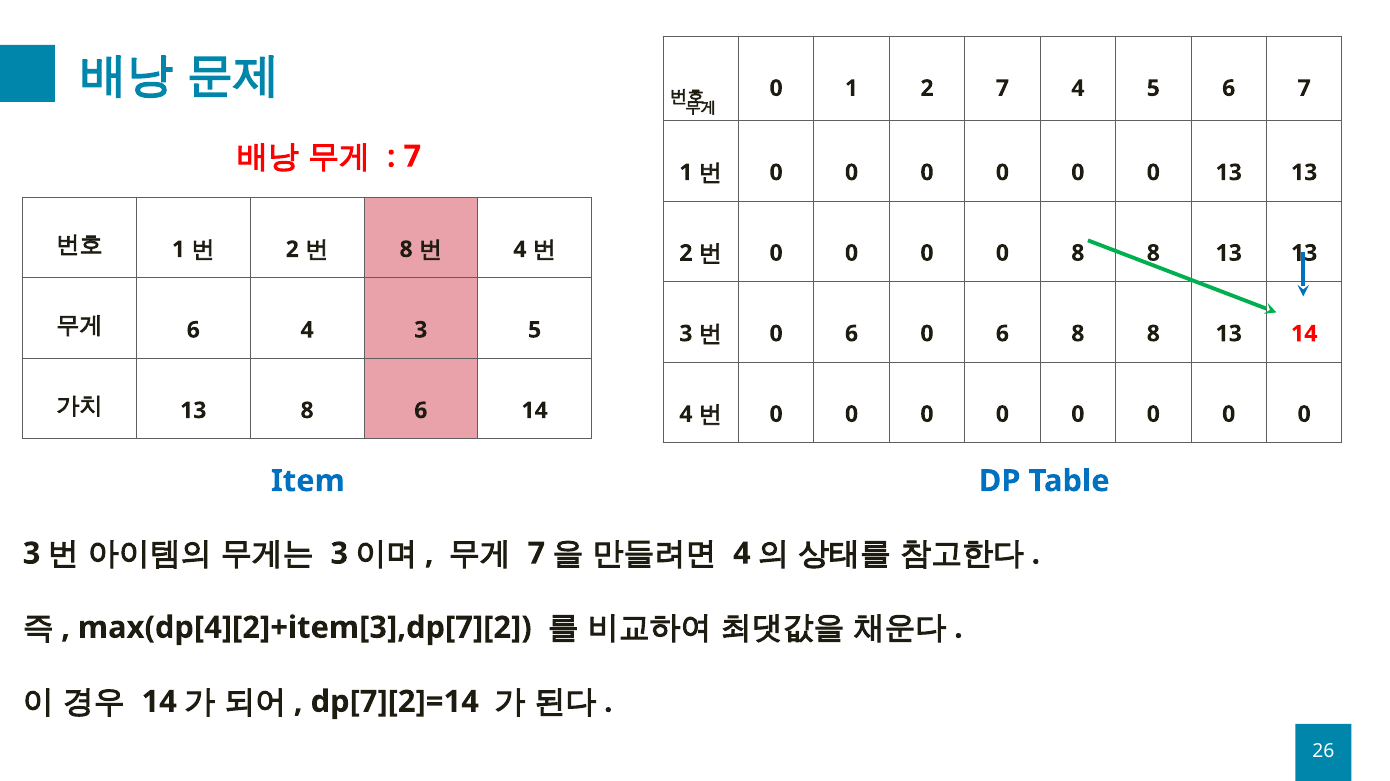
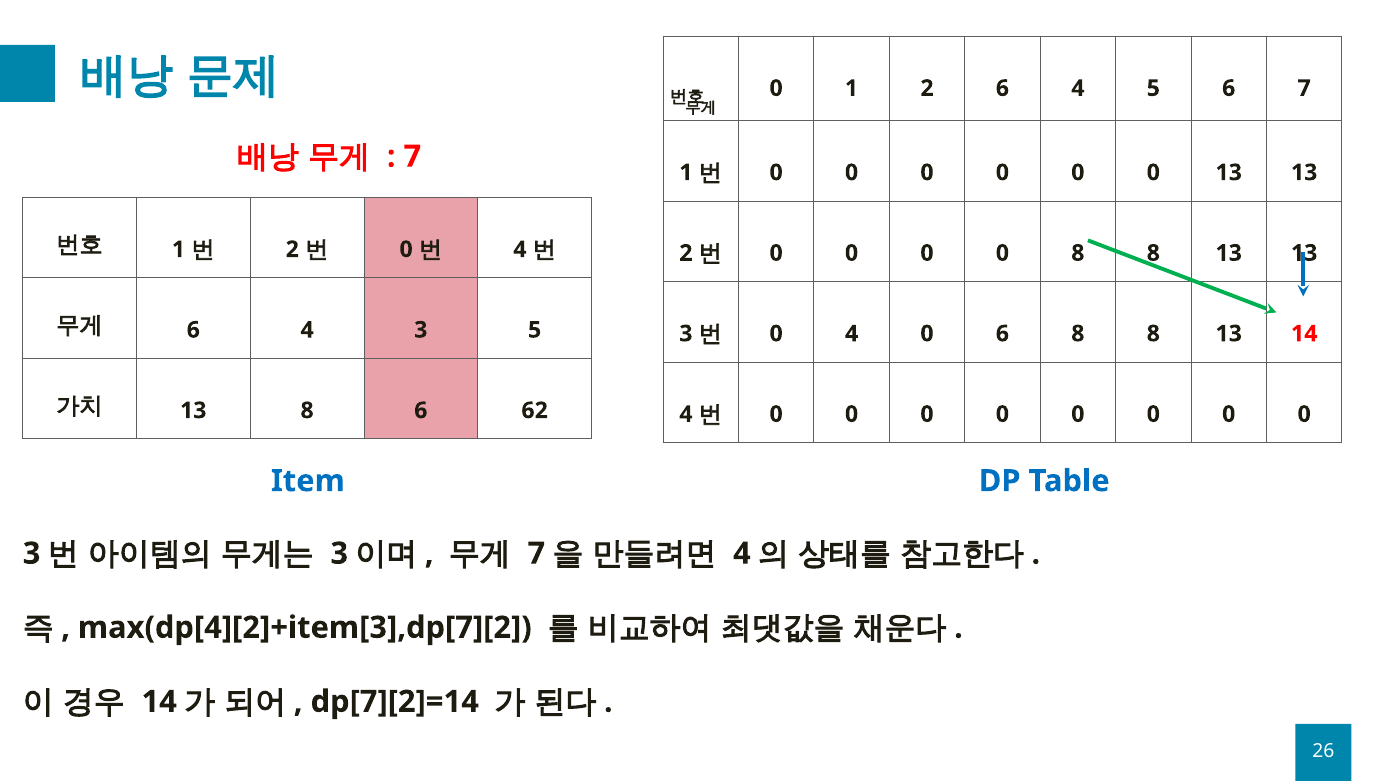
2 7: 7 -> 6 (1002, 88)
8: 8 -> 0 (406, 250)
6: 6 -> 4 (852, 334)
6 14: 14 -> 62 (535, 411)
